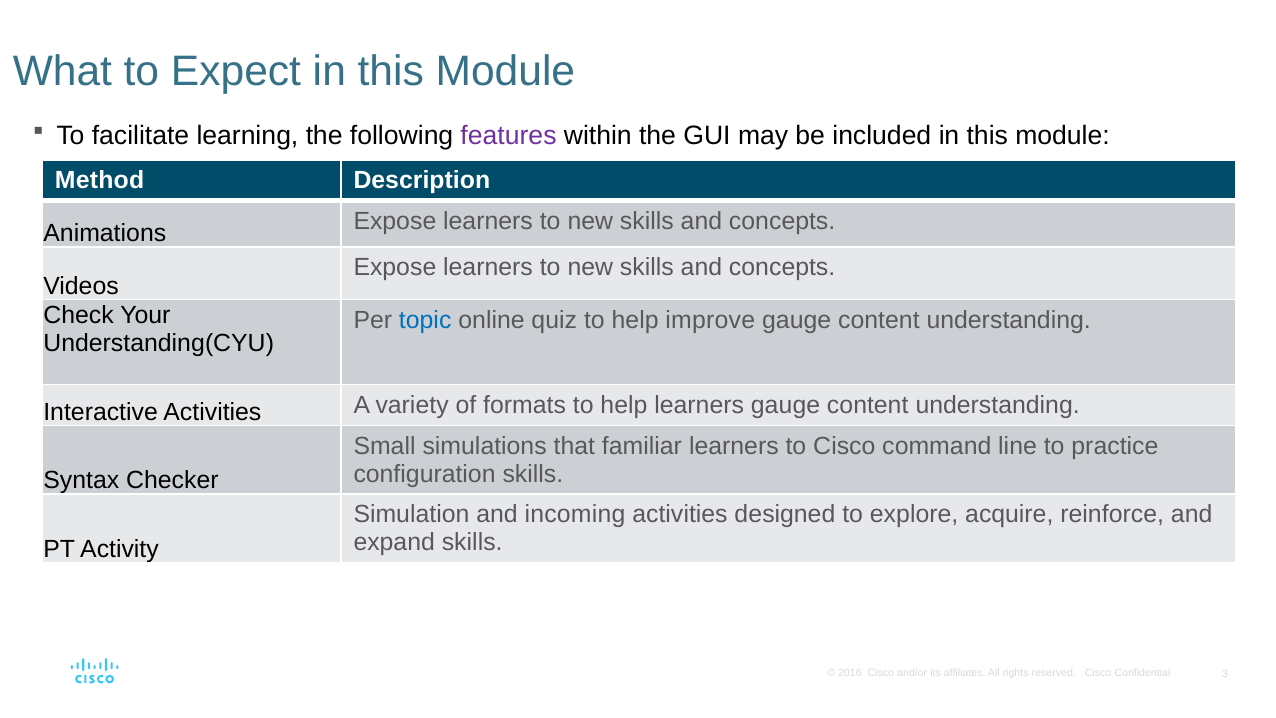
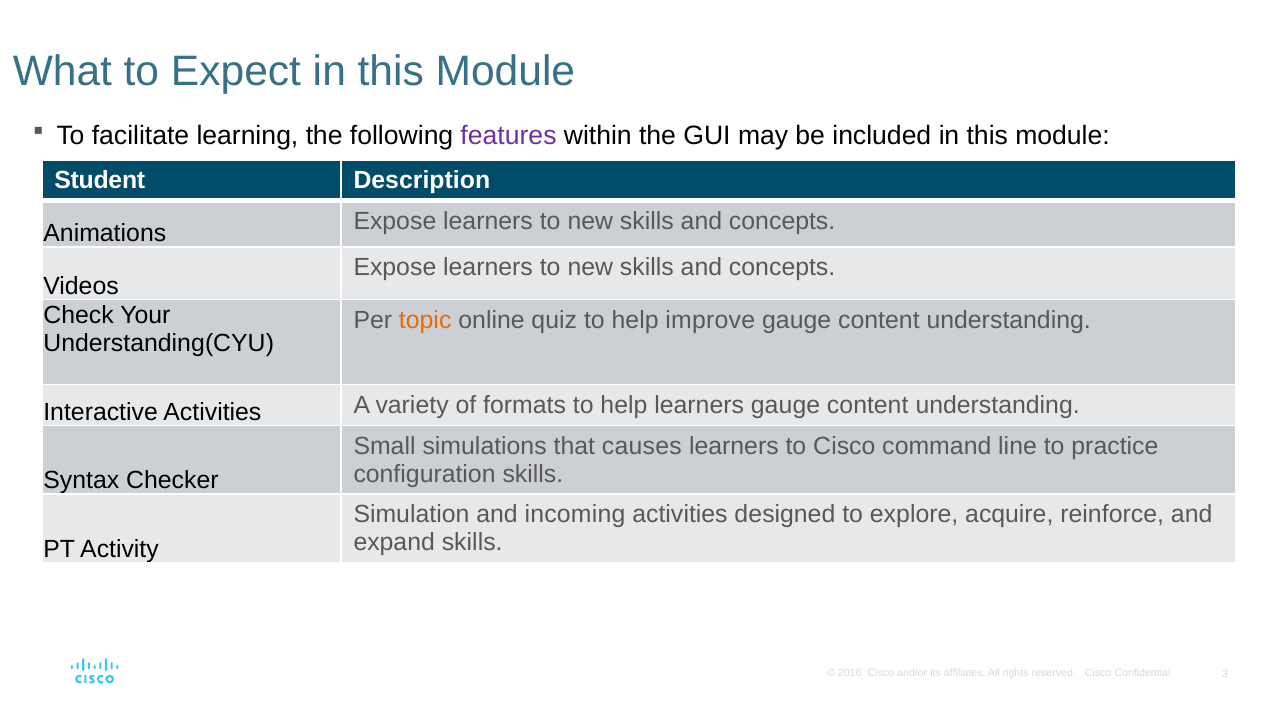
Method: Method -> Student (100, 181)
topic colour: blue -> orange (425, 320)
familiar: familiar -> causes (642, 446)
